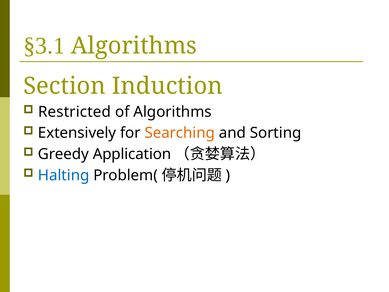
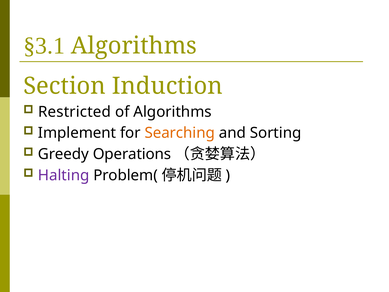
Extensively: Extensively -> Implement (77, 133)
Application: Application -> Operations (132, 154)
Halting colour: blue -> purple (64, 175)
